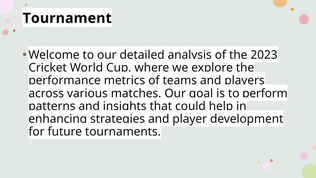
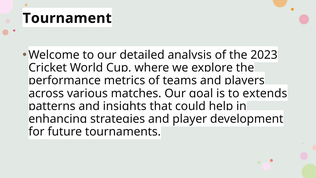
perform: perform -> extends (265, 93)
